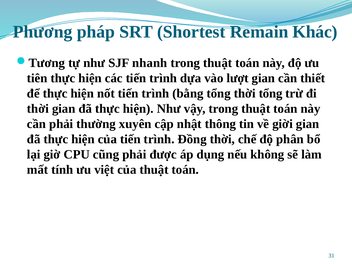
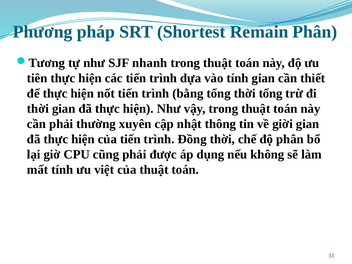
Remain Khác: Khác -> Phân (315, 32)
vào lượt: lượt -> tính (238, 78)
